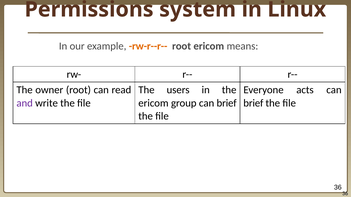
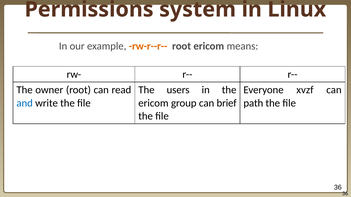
acts: acts -> xvzf (305, 90)
and colour: purple -> blue (25, 103)
brief: brief -> path (253, 103)
